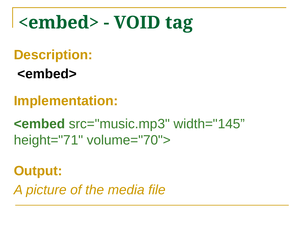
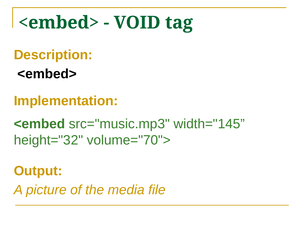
height="71: height="71 -> height="32 (48, 140)
